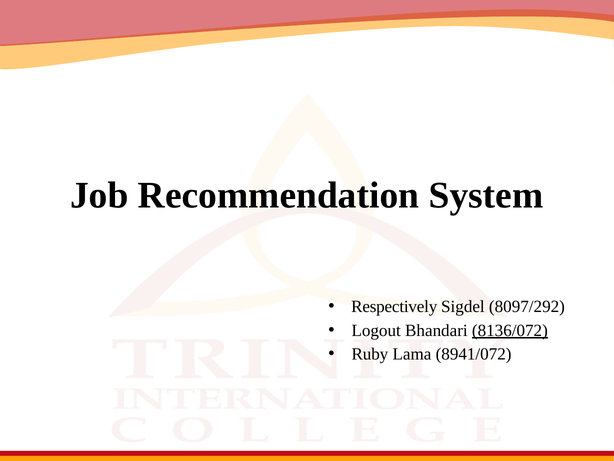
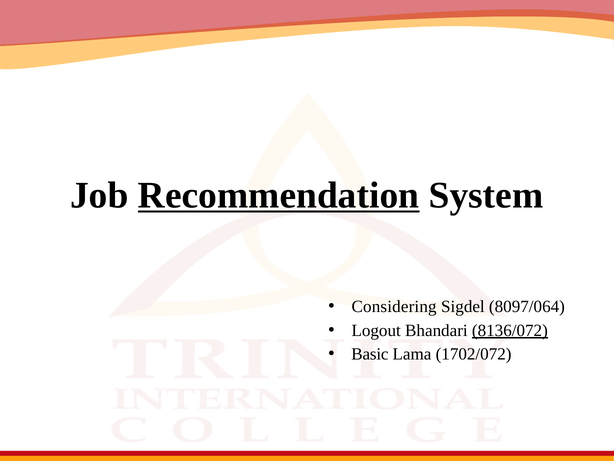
Recommendation underline: none -> present (279, 195)
Respectively: Respectively -> Considering (394, 306)
8097/292: 8097/292 -> 8097/064 (527, 306)
Ruby: Ruby -> Basic (370, 354)
8941/072: 8941/072 -> 1702/072 (474, 354)
